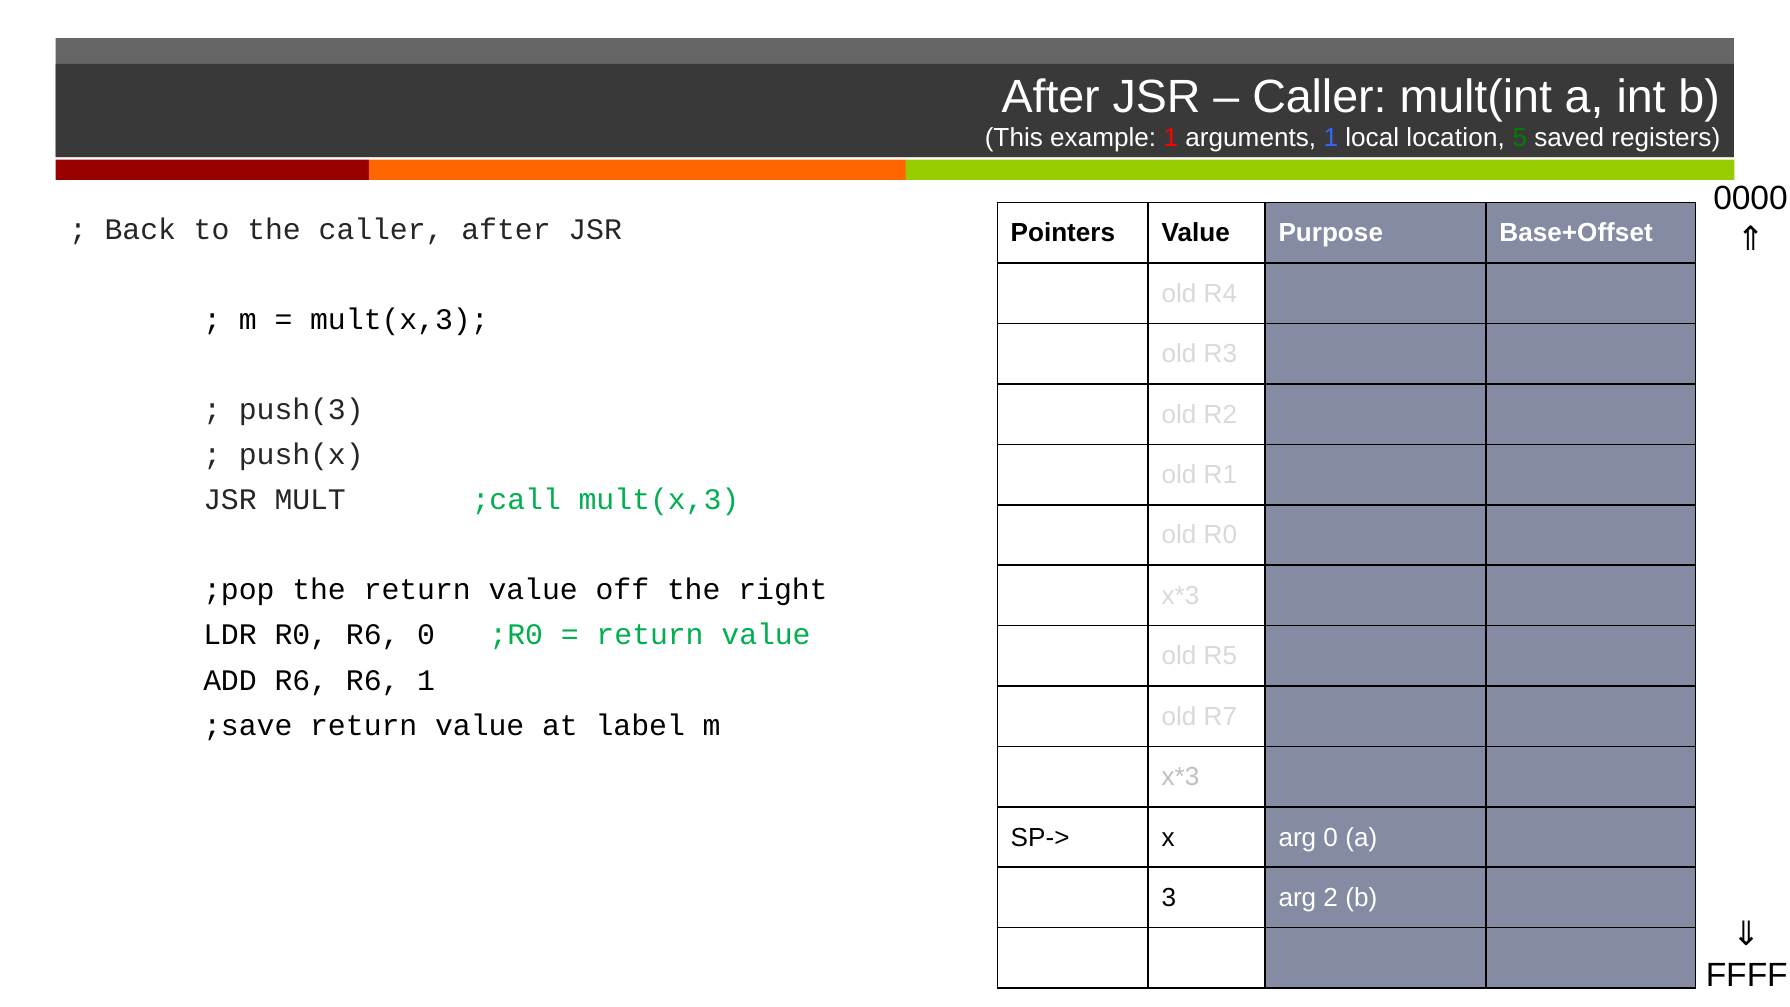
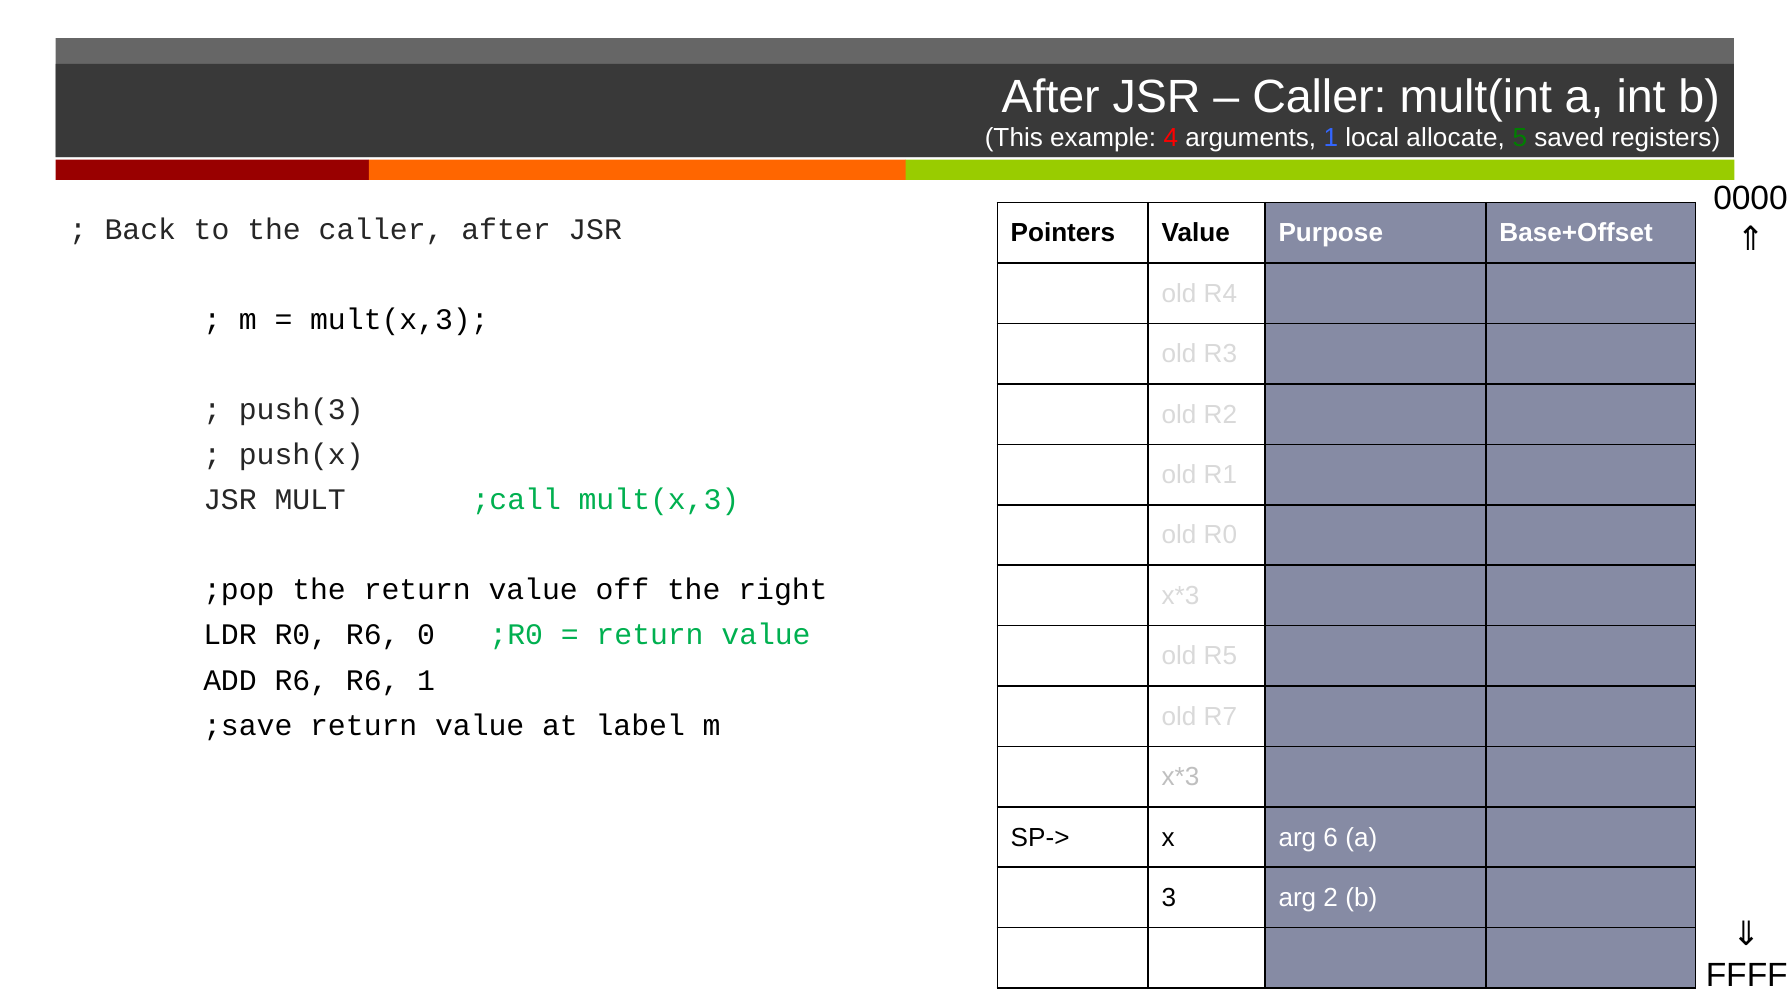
example 1: 1 -> 4 (1171, 137)
location: location -> allocate (1456, 137)
arg 0: 0 -> 6 (1331, 837)
